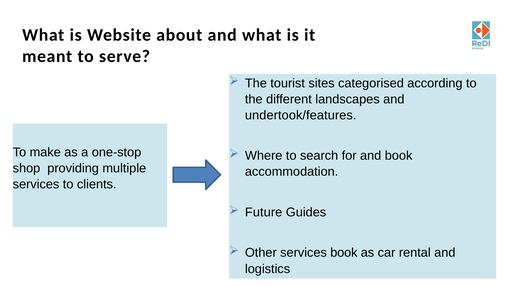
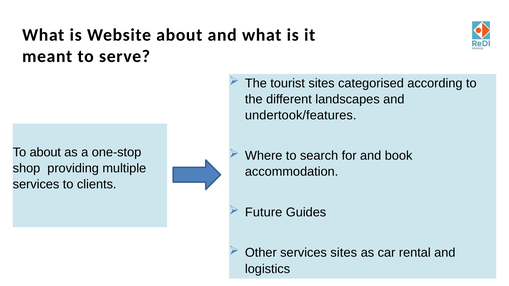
To make: make -> about (45, 152)
services book: book -> sites (344, 253)
